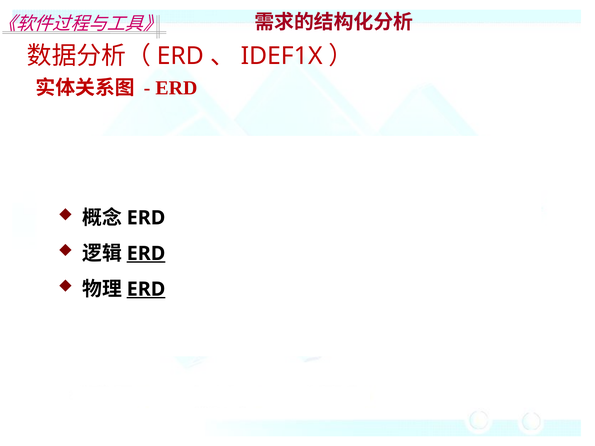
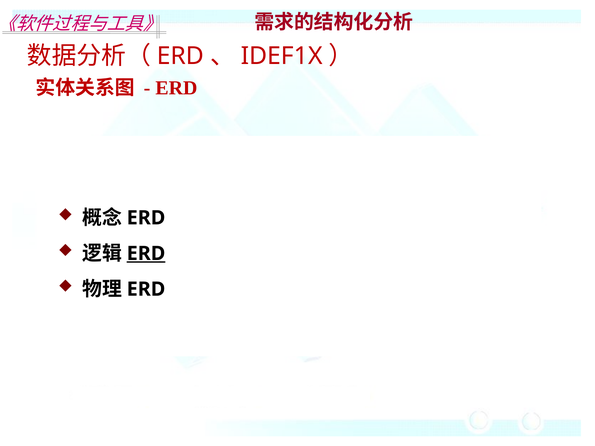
ERD underline: present -> none (146, 289)
